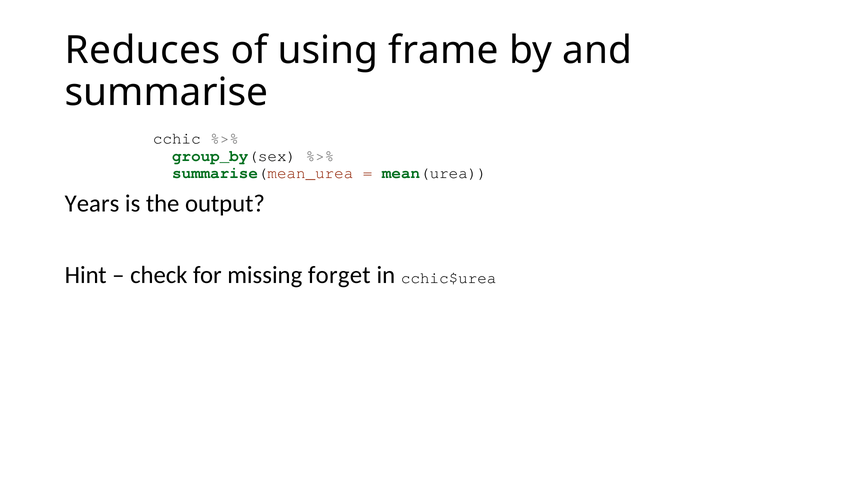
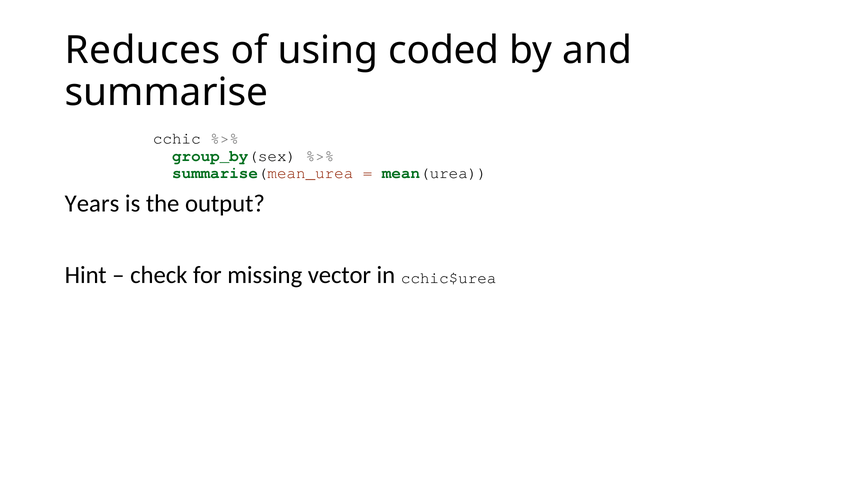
frame: frame -> coded (444, 50)
forget: forget -> vector (339, 275)
